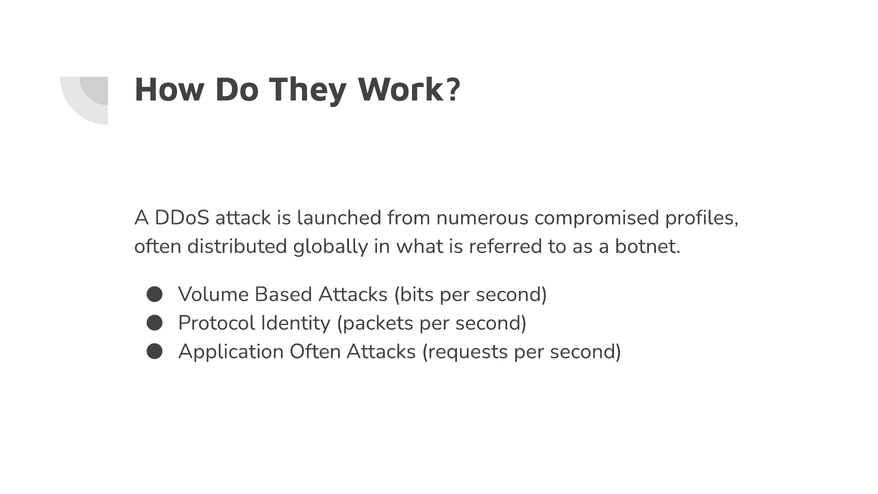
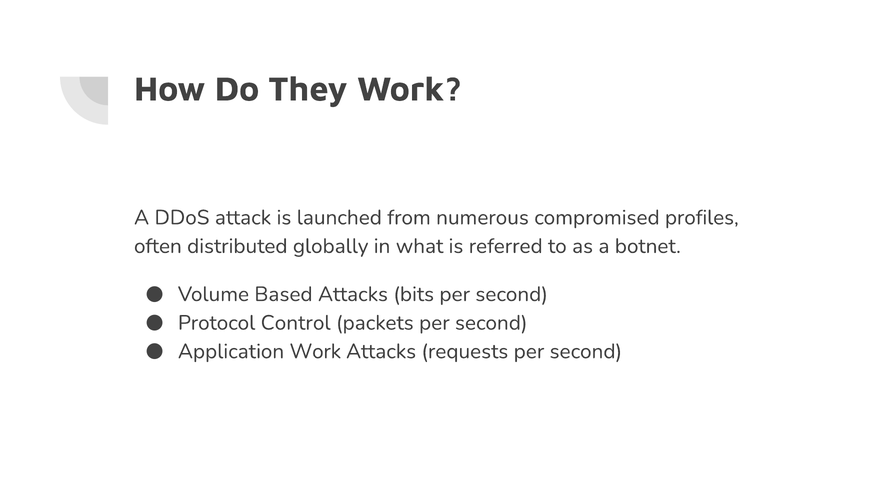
Identity: Identity -> Control (296, 323)
Application Often: Often -> Work (315, 351)
